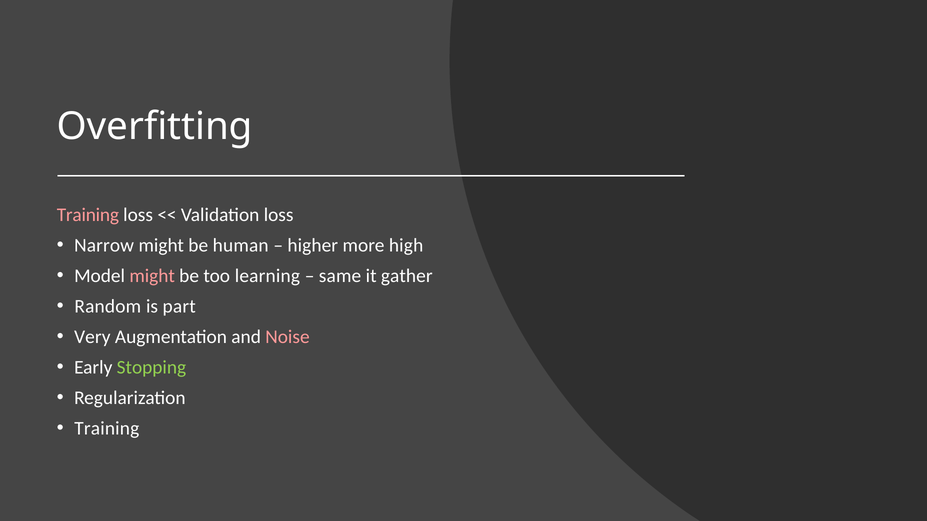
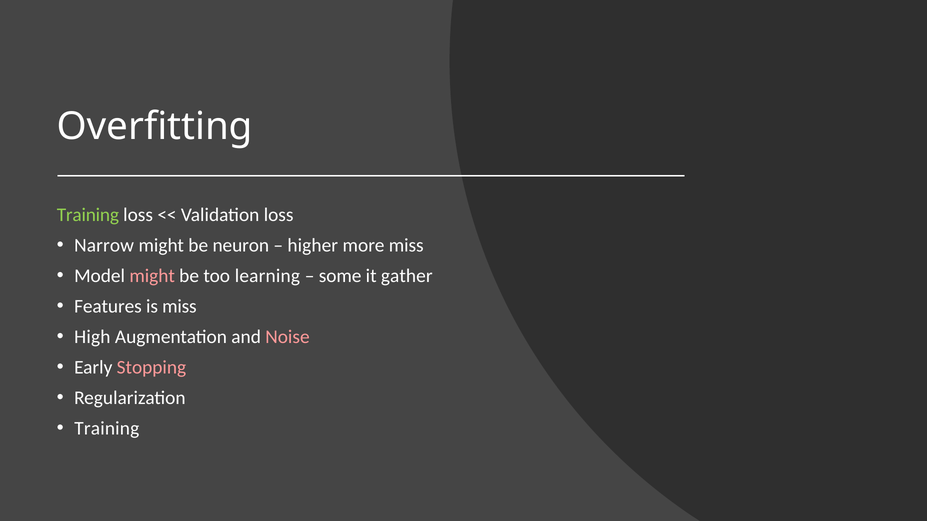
Training colour: pink -> light green (88, 215)
human: human -> neuron (241, 245)
more high: high -> miss (406, 245)
same: same -> some (340, 276)
Random: Random -> Features (108, 307)
is part: part -> miss (179, 307)
Very: Very -> High (92, 337)
Stopping colour: light green -> pink (151, 368)
